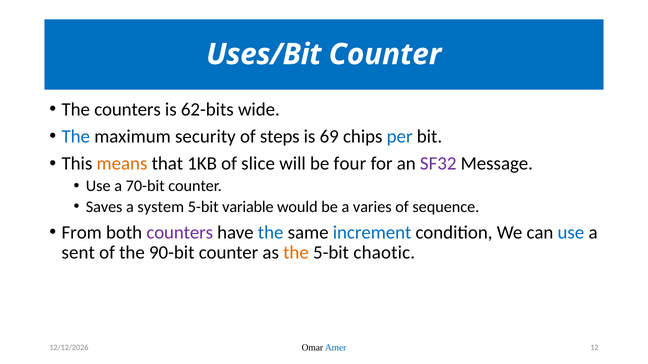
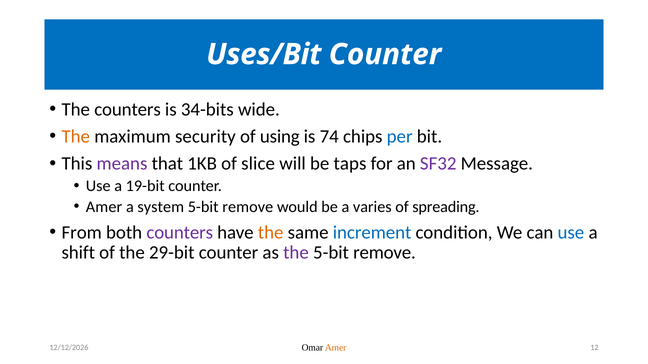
62-bits: 62-bits -> 34-bits (207, 110)
The colour: blue -> orange (76, 137)
steps: steps -> using (280, 137)
69: 69 -> 74 (329, 137)
means colour: orange -> purple (122, 164)
four: four -> taps (350, 164)
70-bit: 70-bit -> 19-bit (145, 186)
Saves: Saves -> Amer (104, 207)
variable: variable -> remove (248, 207)
sequence: sequence -> spreading (446, 207)
the colour: blue -> orange (271, 233)
sent: sent -> shift (78, 253)
90-bit: 90-bit -> 29-bit (172, 253)
the colour: orange -> purple (296, 253)
chaotic: chaotic -> remove (384, 253)
Amer colour: blue -> orange (336, 348)
